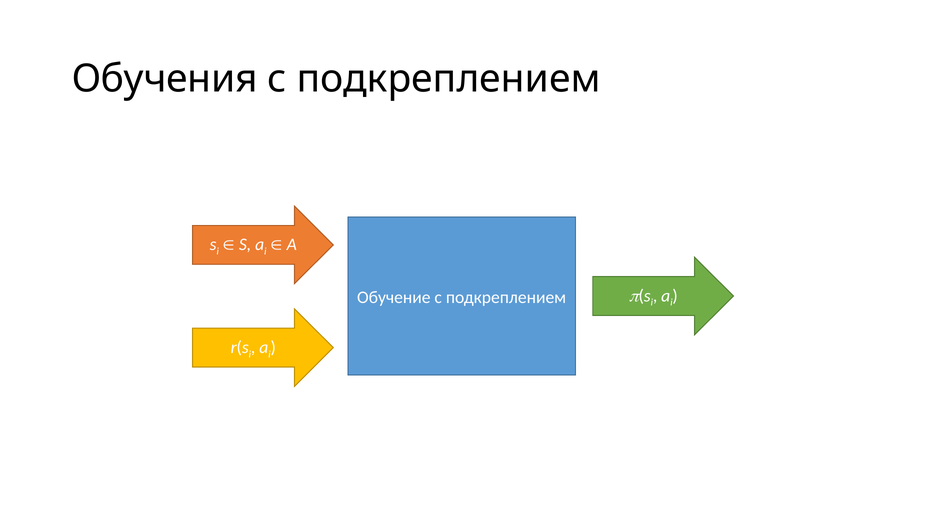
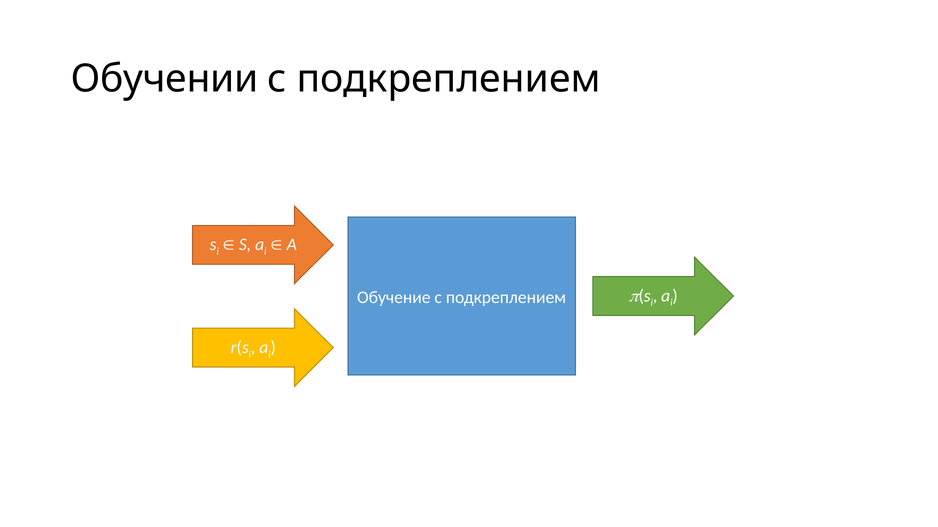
Обучения: Обучения -> Обучении (165, 79)
